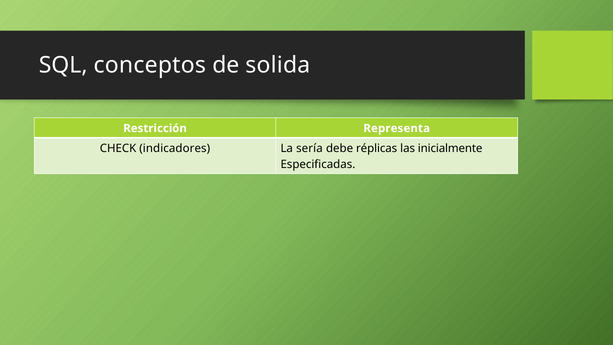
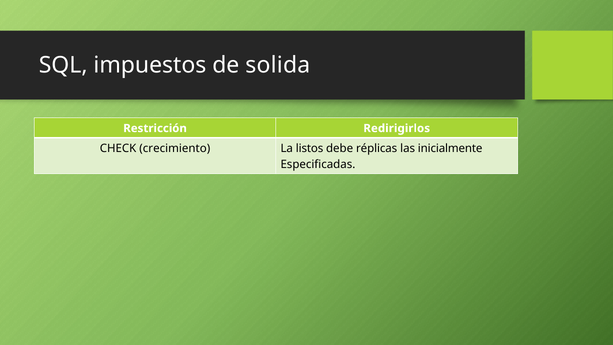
conceptos: conceptos -> impuestos (150, 65)
Representa: Representa -> Redirigirlos (397, 128)
indicadores: indicadores -> crecimiento (175, 149)
sería: sería -> listos (310, 149)
